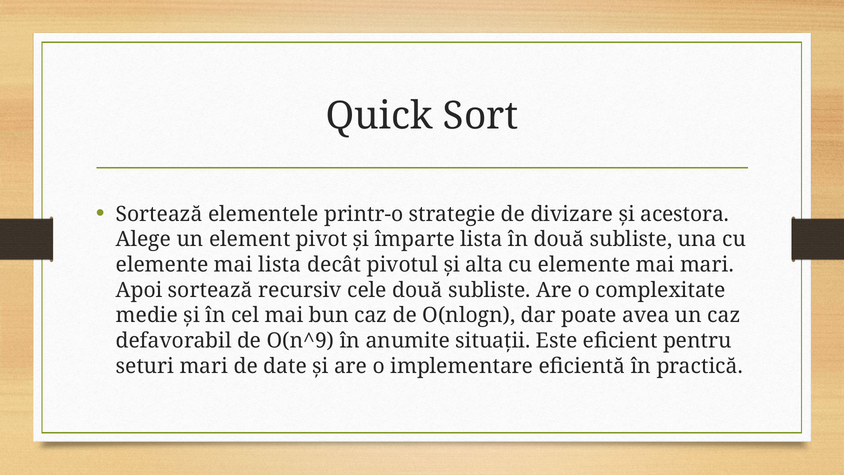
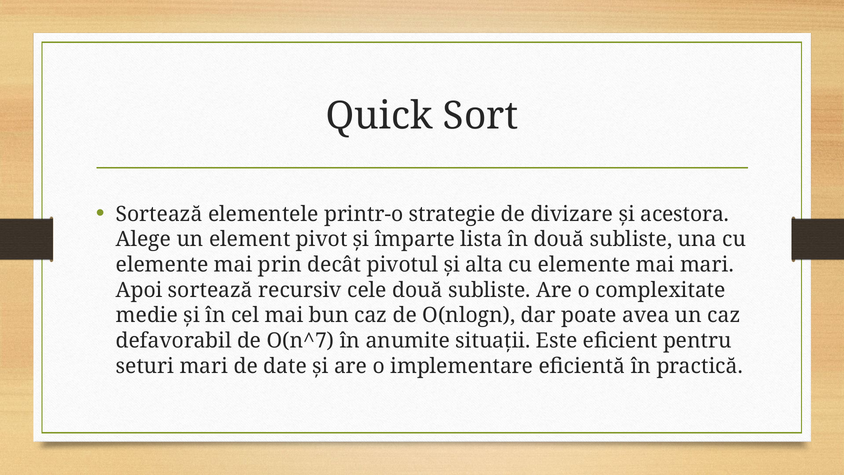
mai lista: lista -> prin (280, 265)
O(n^9: O(n^9 -> O(n^7 (301, 341)
